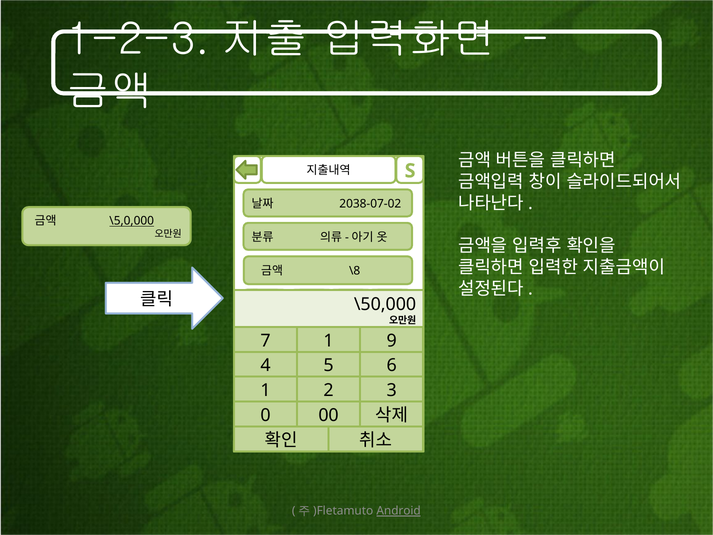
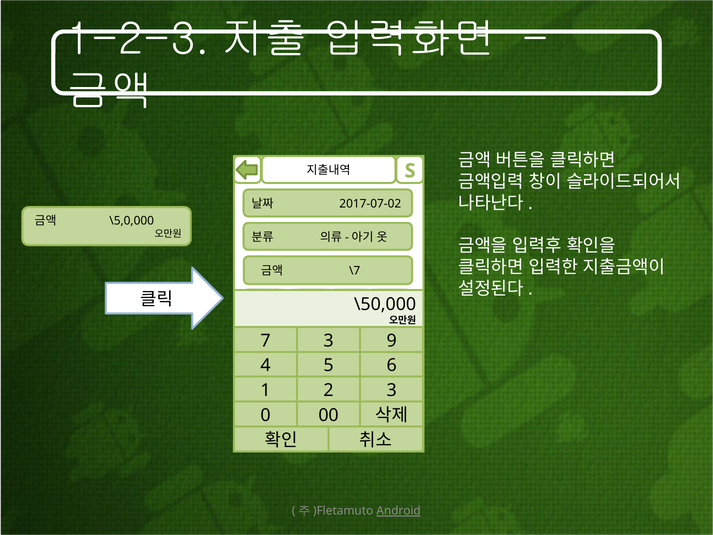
2038-07-02: 2038-07-02 -> 2017-07-02 (370, 204)
\5,0,000 underline: present -> none (132, 221)
\8: \8 -> \7 (355, 271)
7 1: 1 -> 3 (329, 341)
